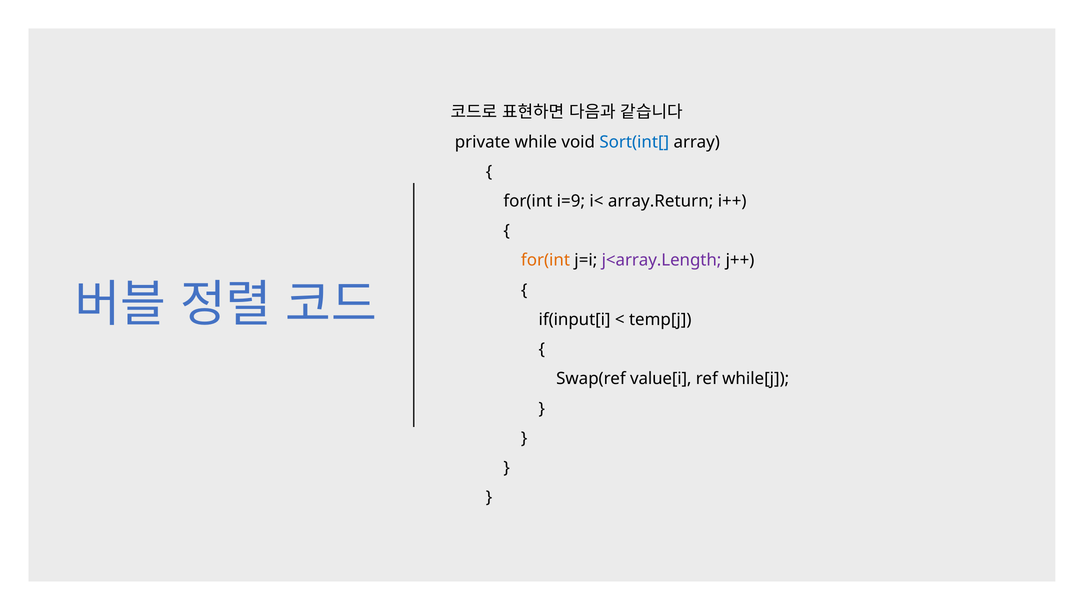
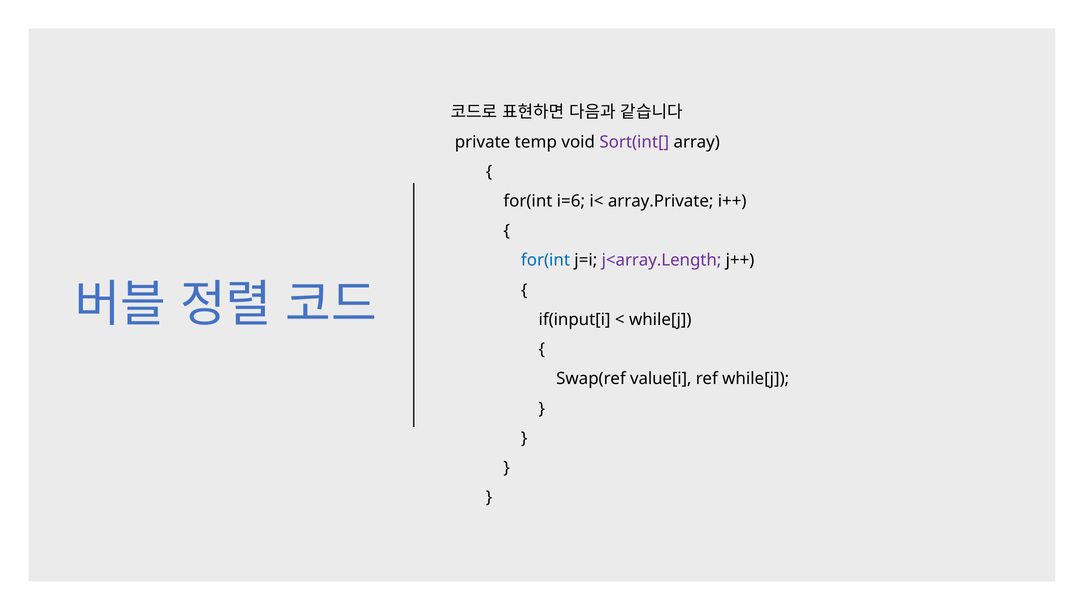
while: while -> temp (536, 142)
Sort(int[ colour: blue -> purple (634, 142)
i=9: i=9 -> i=6 (571, 201)
array.Return: array.Return -> array.Private (661, 201)
for(int colour: orange -> blue (546, 260)
temp[j: temp[j -> while[j (660, 320)
